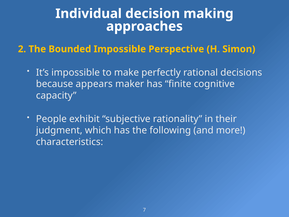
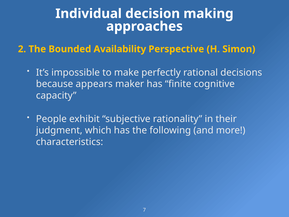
Bounded Impossible: Impossible -> Availability (120, 49)
